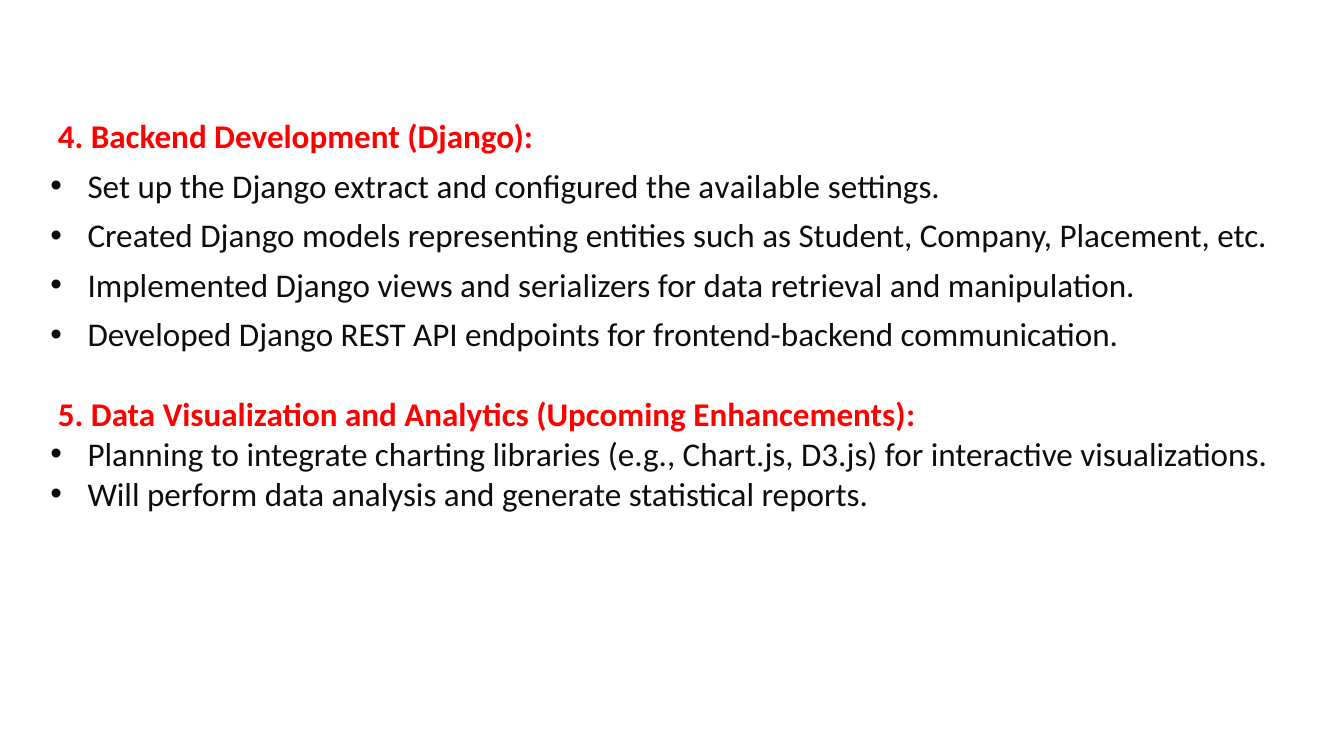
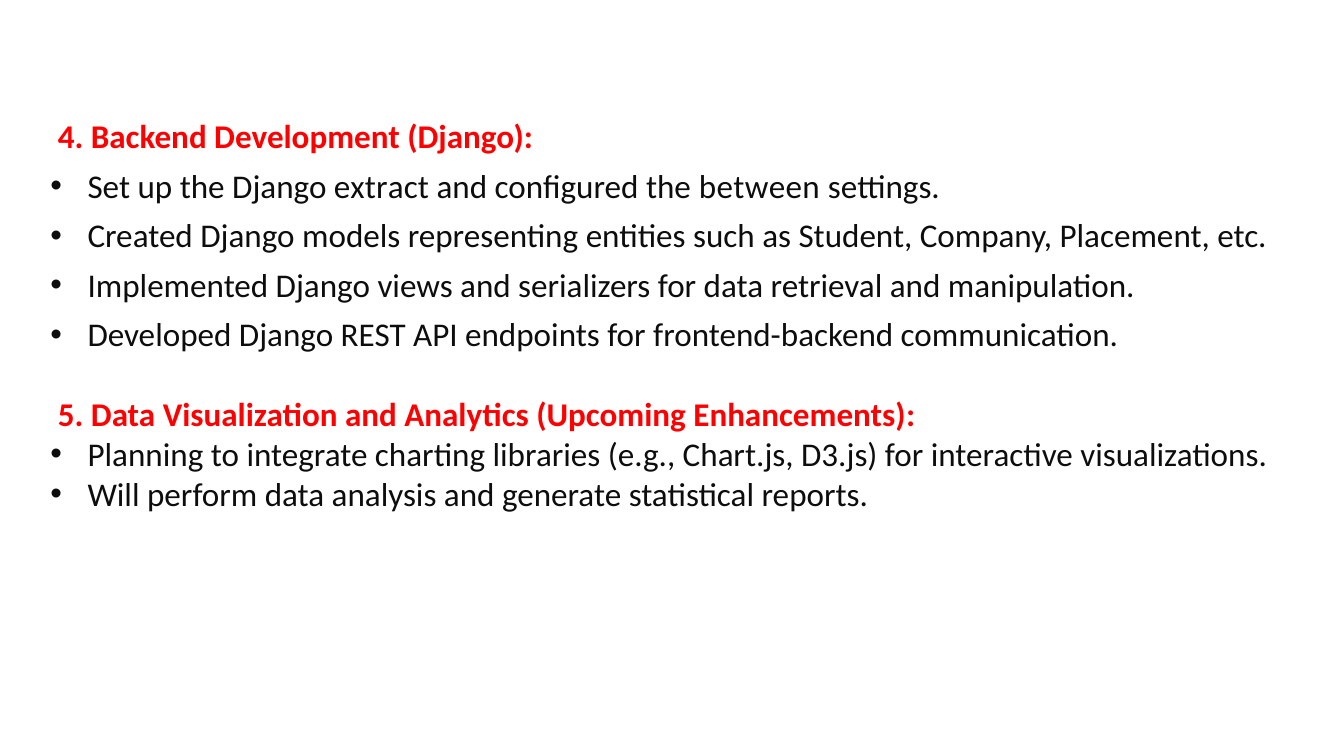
available: available -> between (759, 187)
